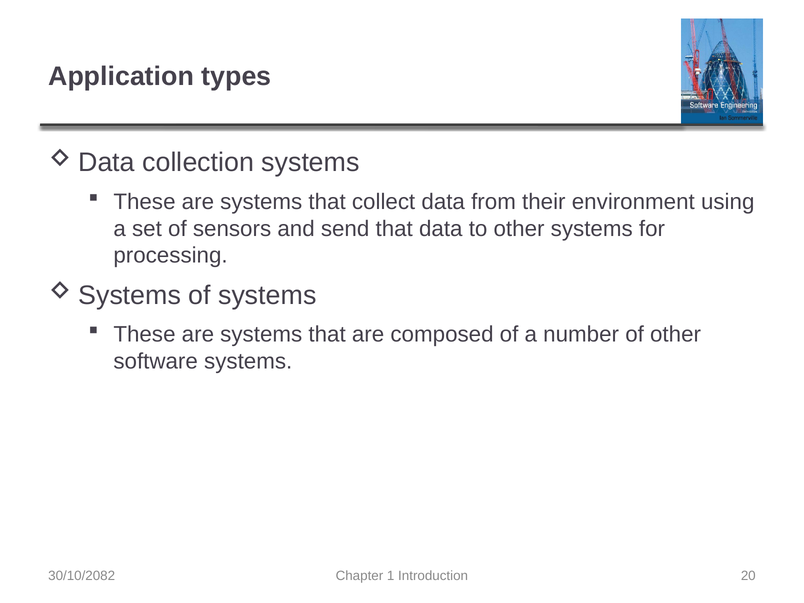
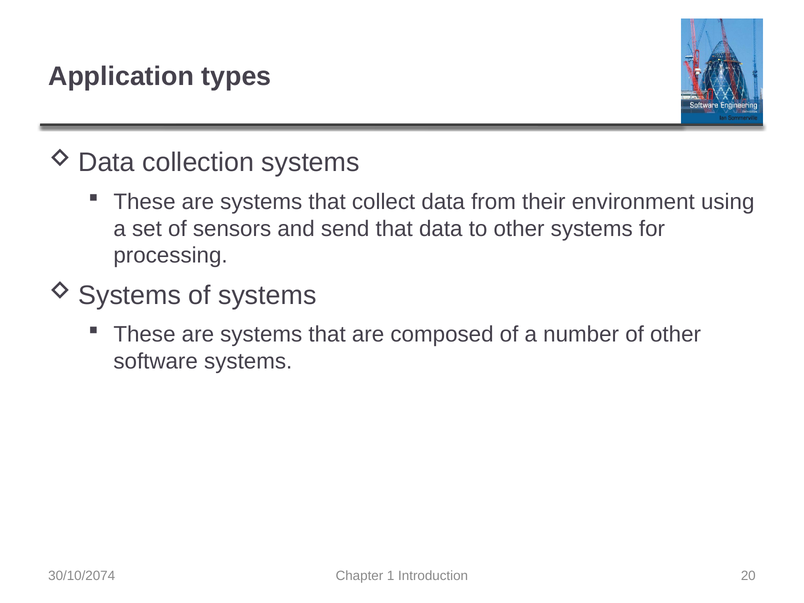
30/10/2082: 30/10/2082 -> 30/10/2074 (82, 576)
